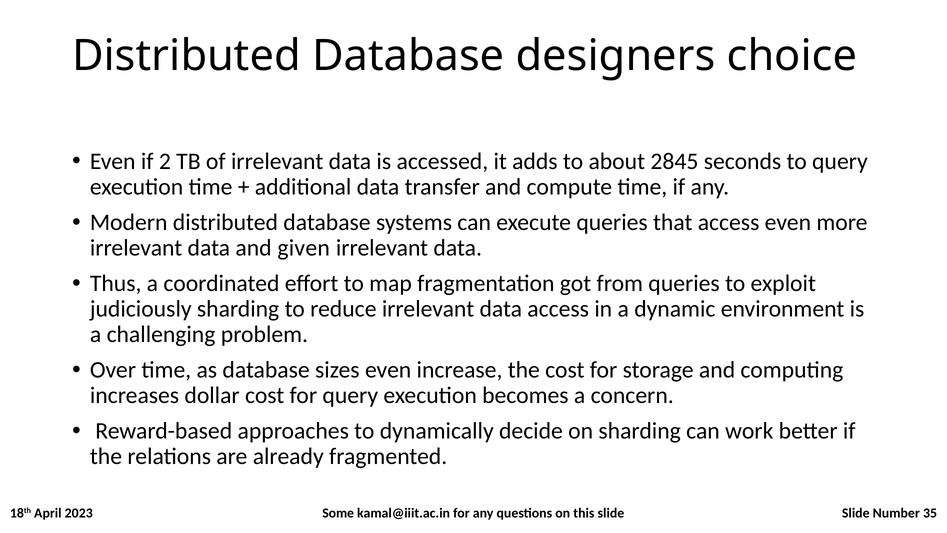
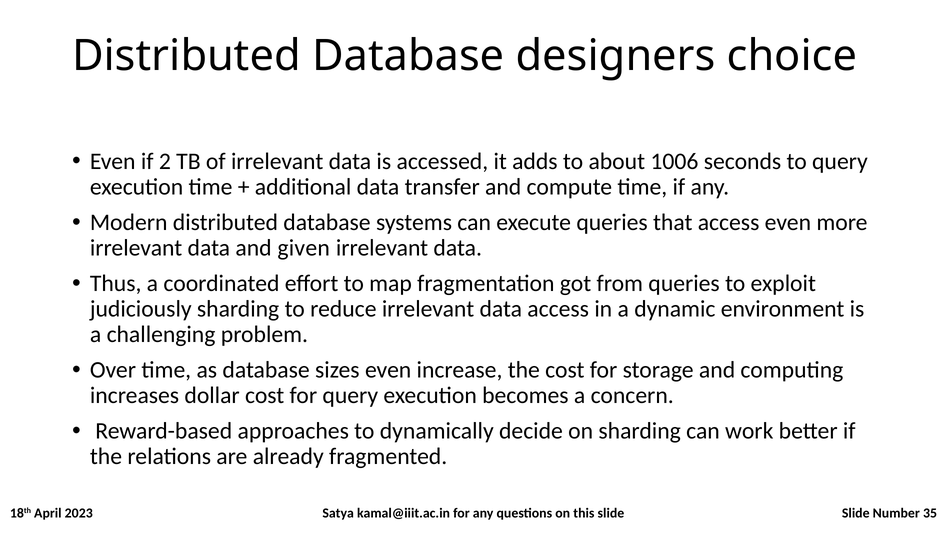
2845: 2845 -> 1006 (674, 161)
Some: Some -> Satya (338, 513)
